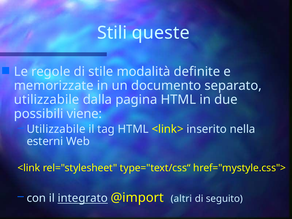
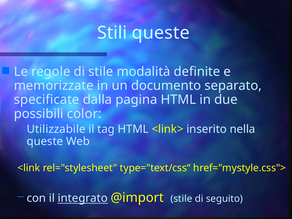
utilizzabile: utilizzabile -> specificate (47, 100)
viene: viene -> color (84, 114)
esterni: esterni -> queste (45, 141)
@import altri: altri -> stile (181, 199)
